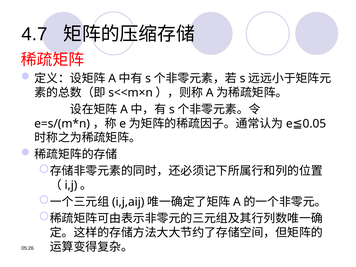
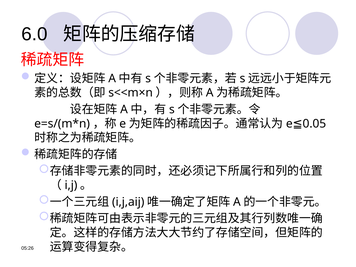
4.7: 4.7 -> 6.0 (34, 34)
